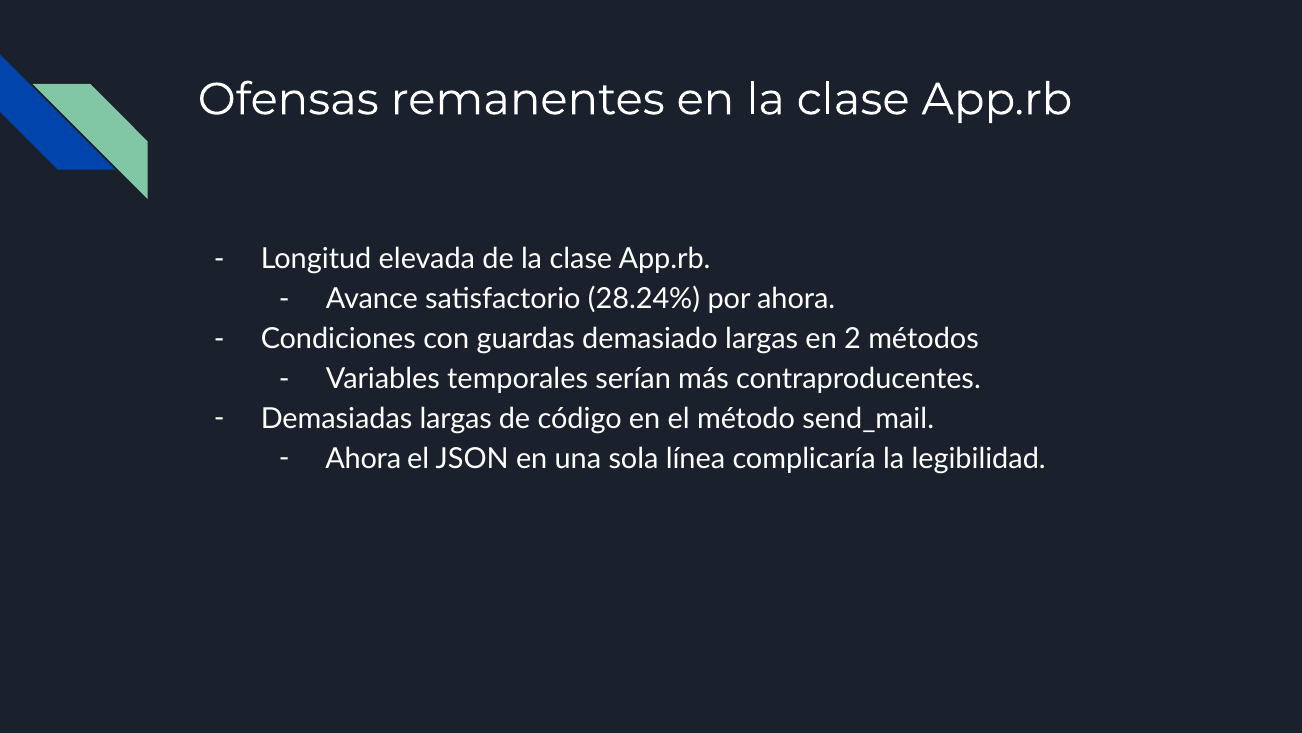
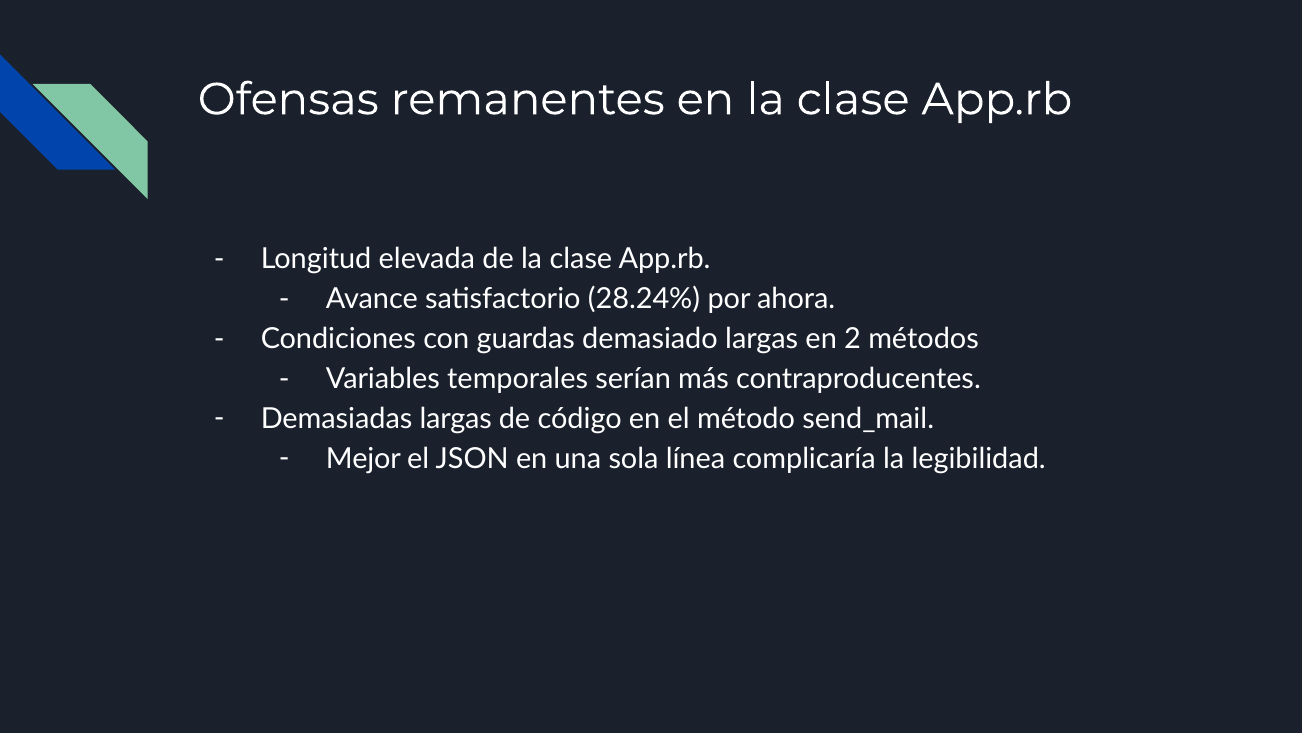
Ahora: Ahora -> Mejor (363, 458)
